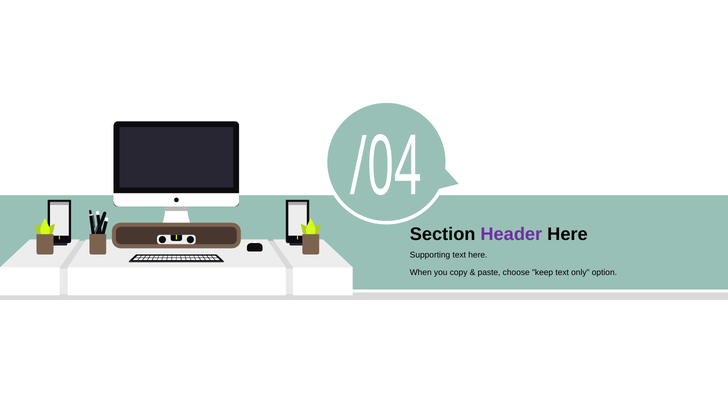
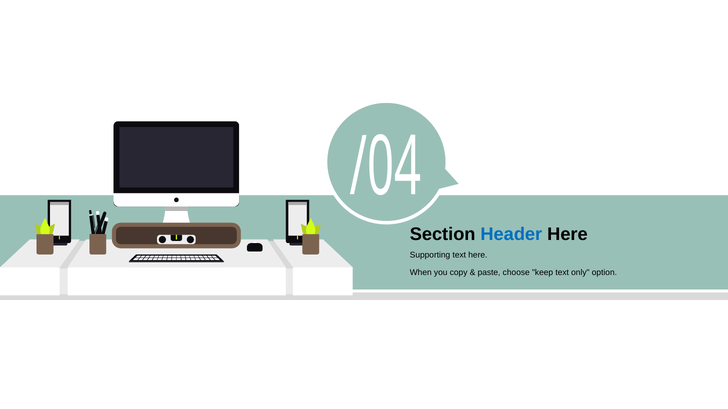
Header colour: purple -> blue (511, 234)
